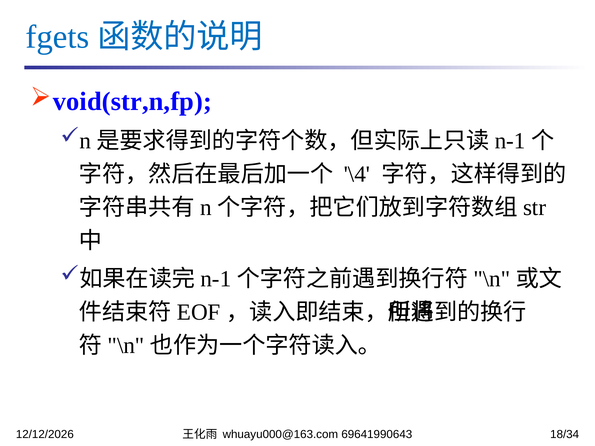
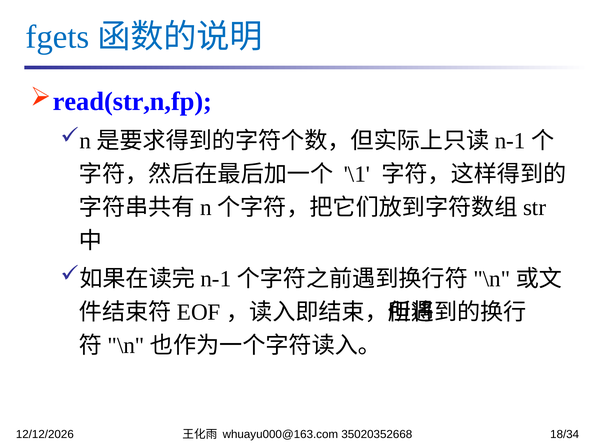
void(str,n,fp: void(str,n,fp -> read(str,n,fp (132, 101)
\4: \4 -> \1 (357, 174)
69641990643: 69641990643 -> 35020352668 (377, 434)
